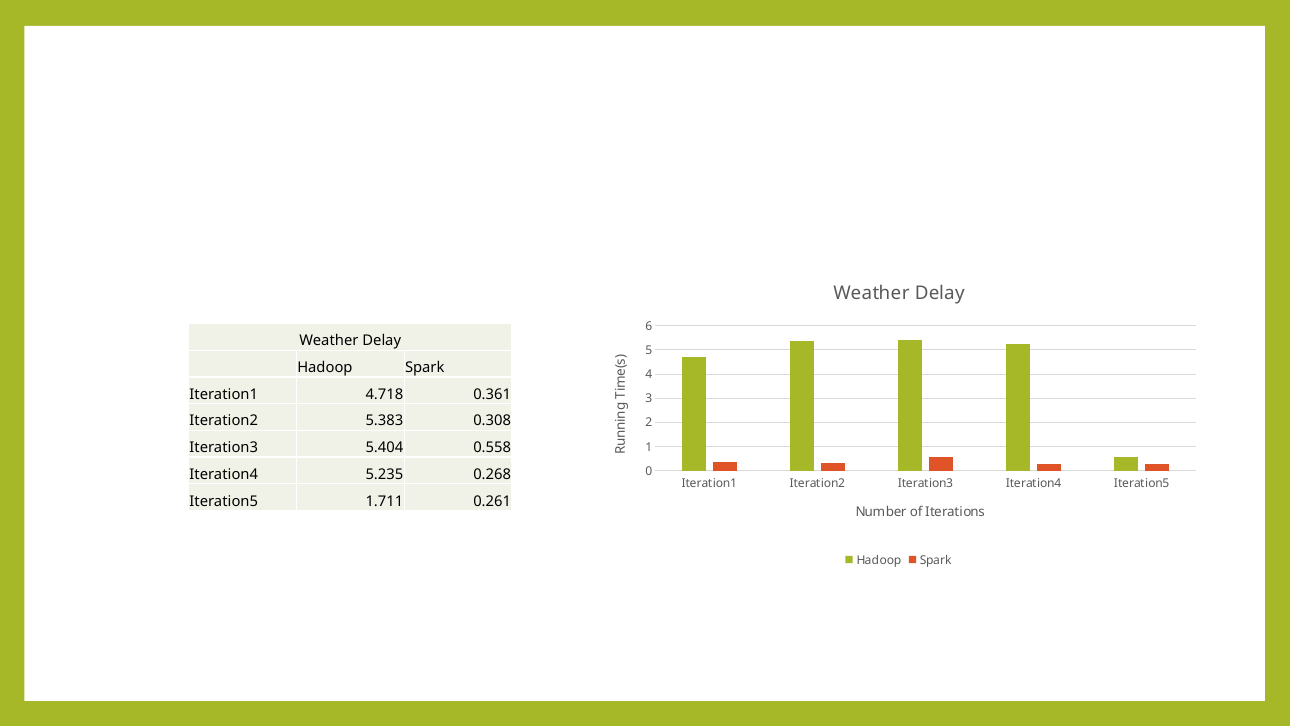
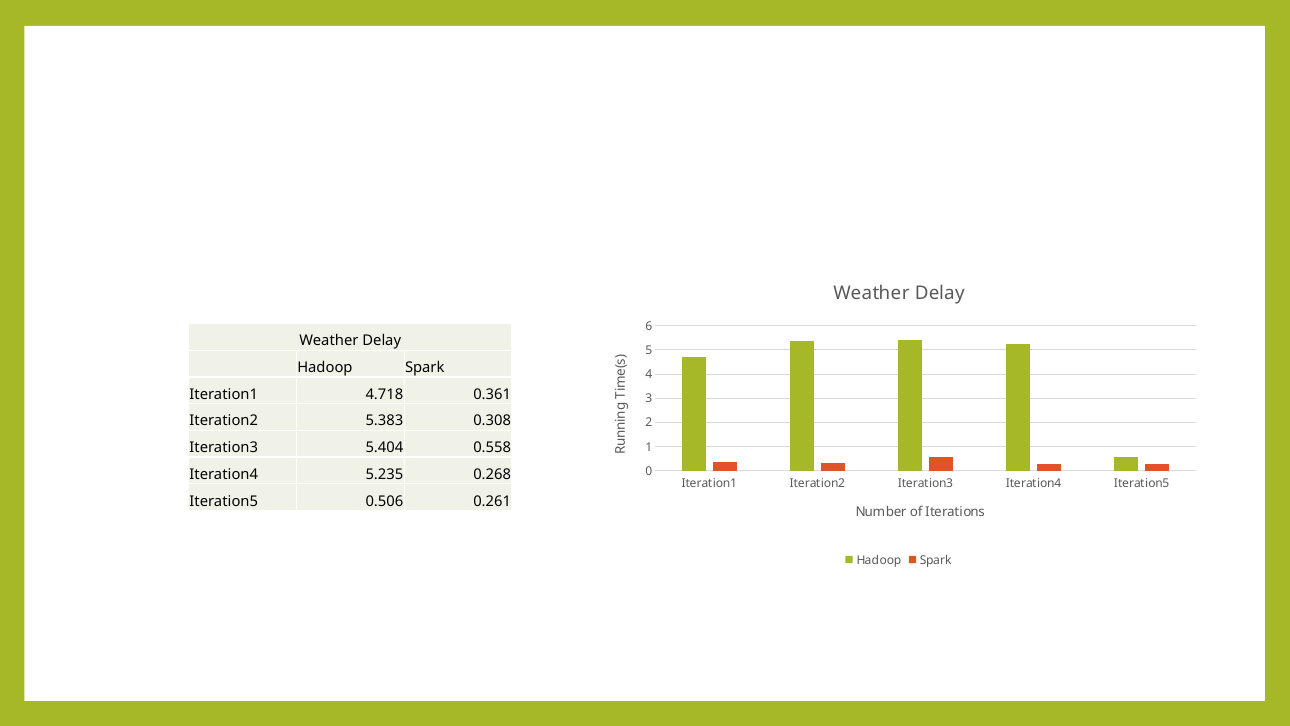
1.711: 1.711 -> 0.506 (384, 501)
